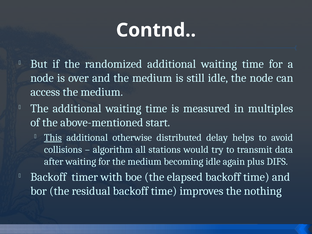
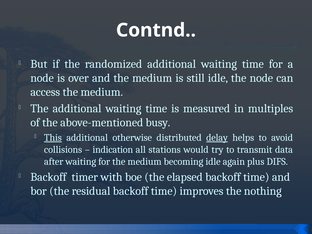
start: start -> busy (158, 123)
delay underline: none -> present (217, 138)
algorithm: algorithm -> indication (113, 150)
